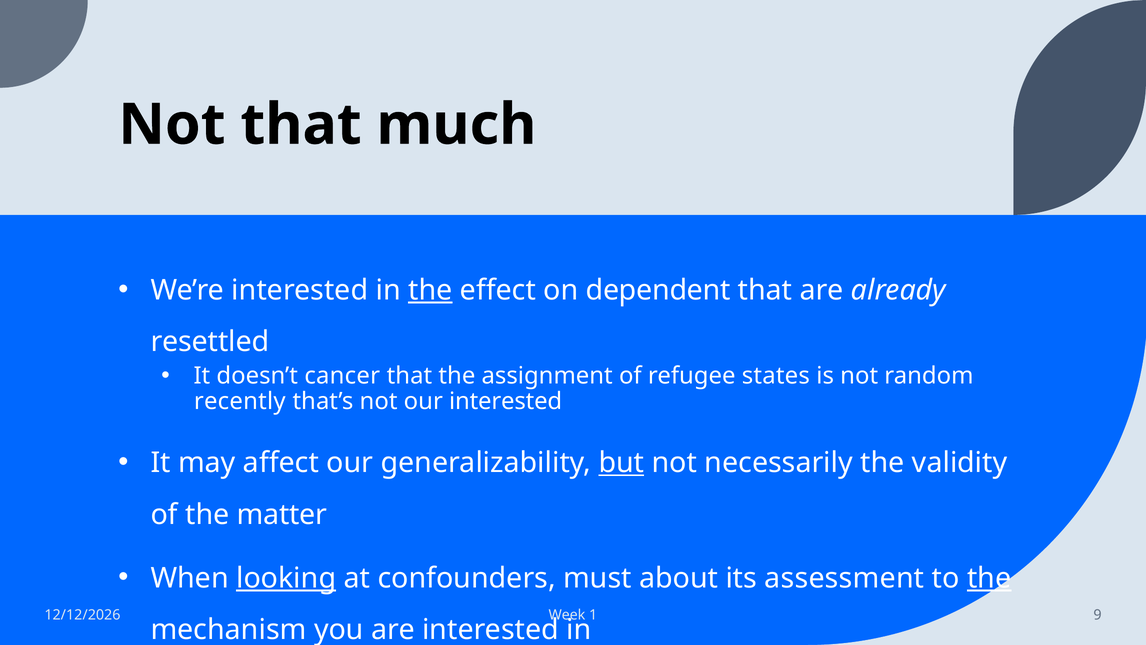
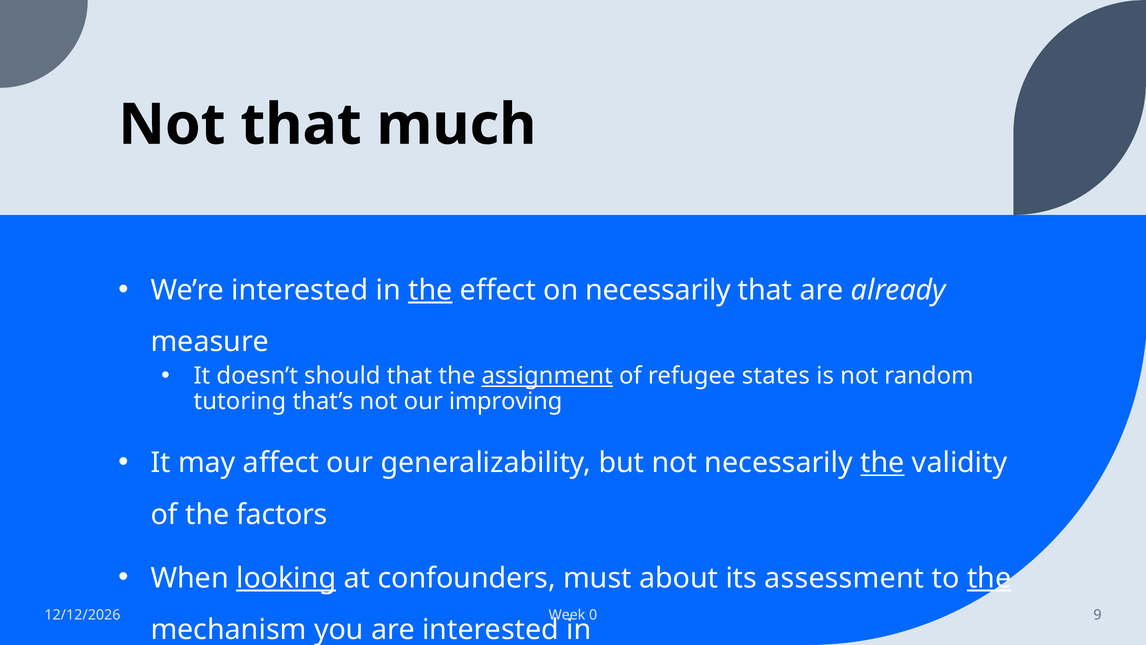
on dependent: dependent -> necessarily (658, 290)
resettled: resettled -> measure (210, 342)
cancer: cancer -> should (342, 376)
assignment underline: none -> present (547, 376)
recently: recently -> tutoring (240, 401)
our interested: interested -> improving (506, 401)
but underline: present -> none (621, 463)
the underline: none -> present (882, 463)
matter: matter -> factors (282, 514)
1: 1 -> 0 (593, 614)
